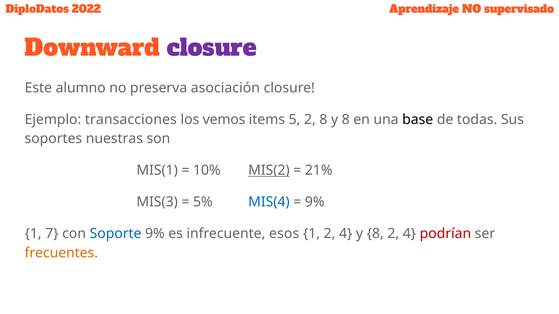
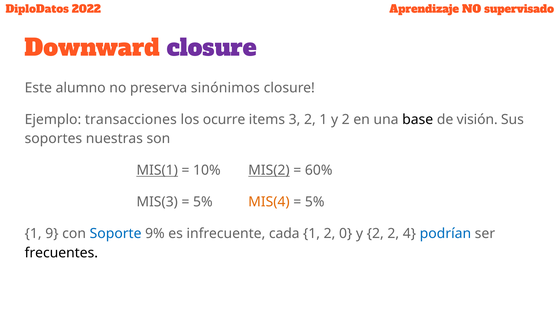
asociación: asociación -> sinónimos (225, 88)
vemos: vemos -> ocurre (224, 120)
5: 5 -> 3 (295, 120)
2 8: 8 -> 1 (323, 120)
8: 8 -> 2 (346, 120)
todas: todas -> visión (477, 120)
MIS(1 underline: none -> present (157, 171)
21%: 21% -> 60% (319, 171)
MIS(4 colour: blue -> orange (269, 202)
9%: 9% -> 5% (315, 202)
7: 7 -> 9 (52, 234)
esos: esos -> cada (284, 234)
1 2 4: 4 -> 0 (346, 234)
8: 8 -> 2 (375, 234)
podrían colour: red -> blue (445, 234)
frecuentes colour: orange -> black (61, 253)
